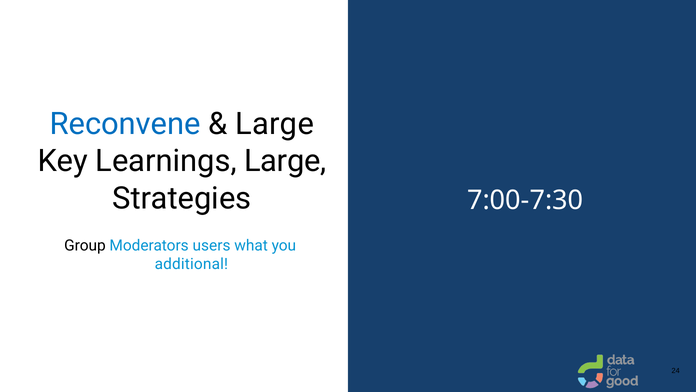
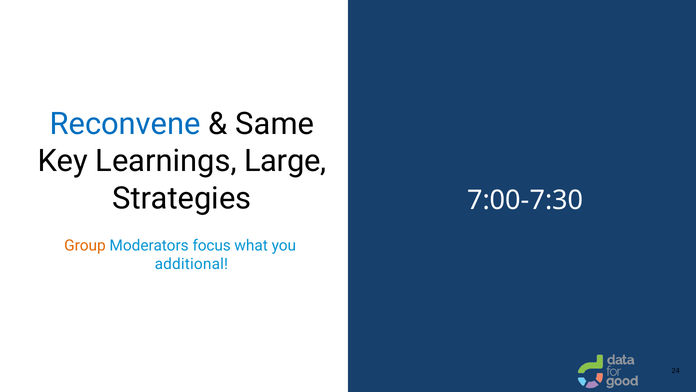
Large: Large -> Same (275, 124)
Group colour: black -> orange (85, 245)
users: users -> focus (212, 245)
